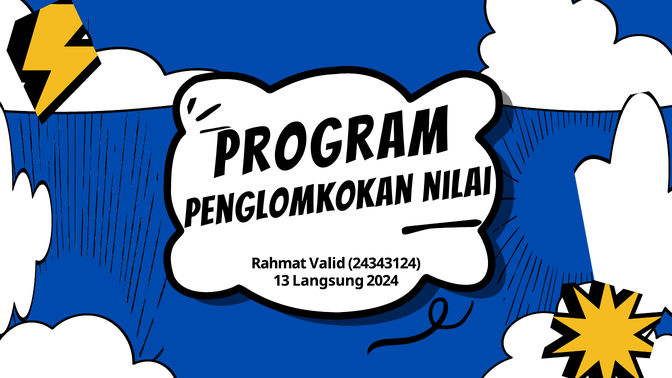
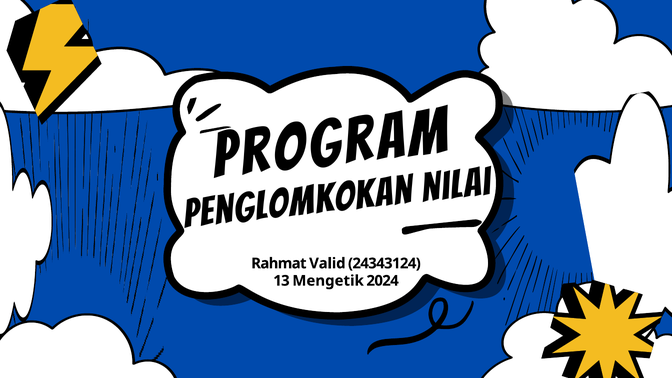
Langsung: Langsung -> Mengetik (328, 281)
